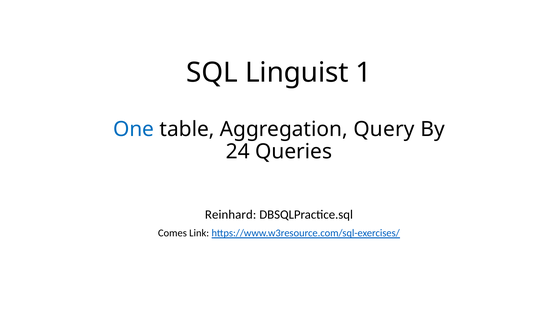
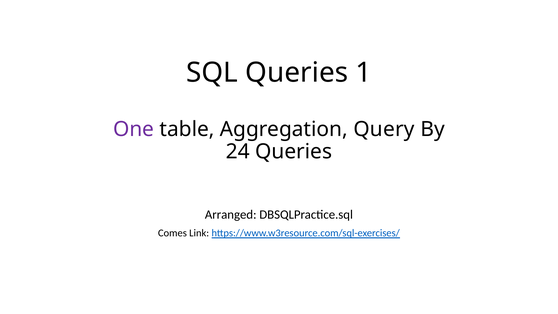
SQL Linguist: Linguist -> Queries (297, 73)
One colour: blue -> purple (134, 129)
Reinhard: Reinhard -> Arranged (231, 215)
